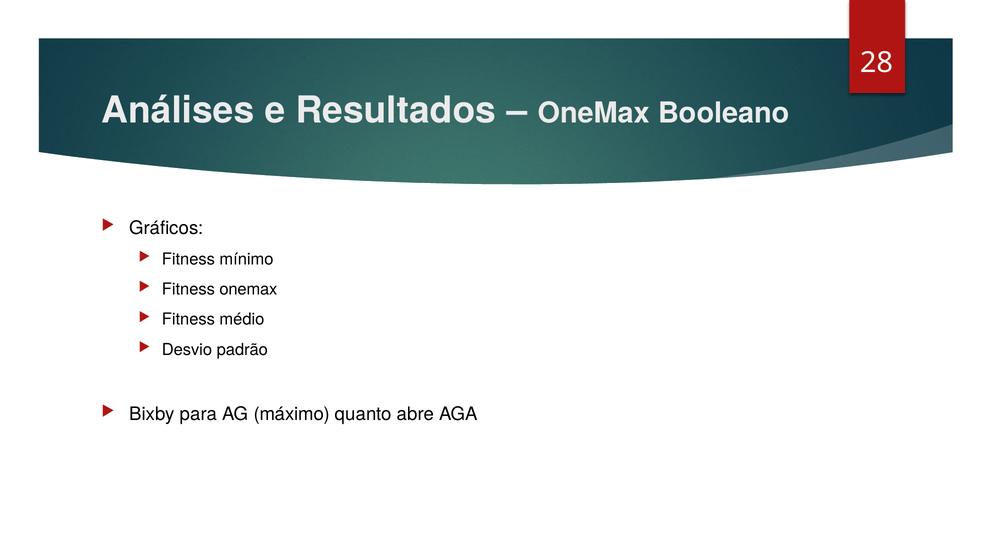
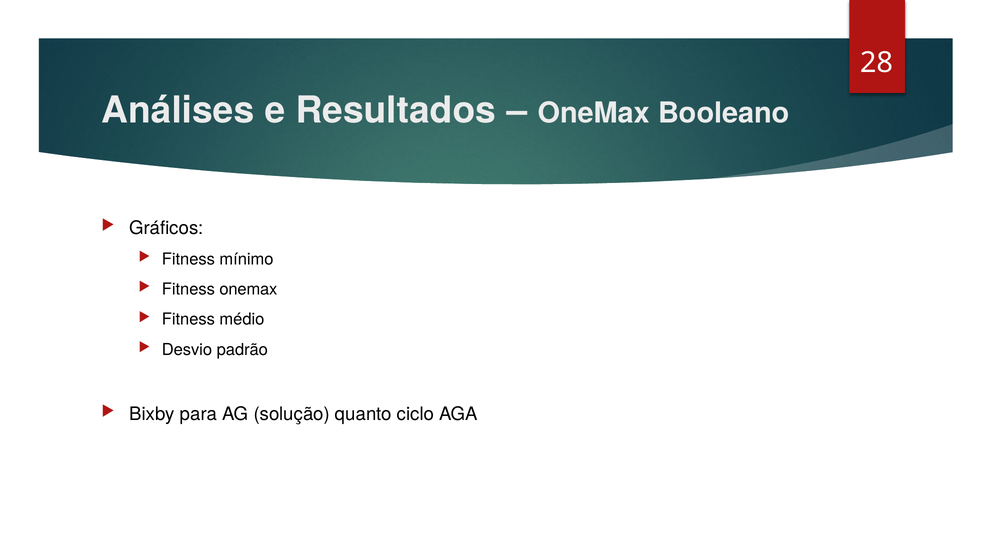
máximo: máximo -> solução (292, 414)
abre: abre -> ciclo (415, 414)
